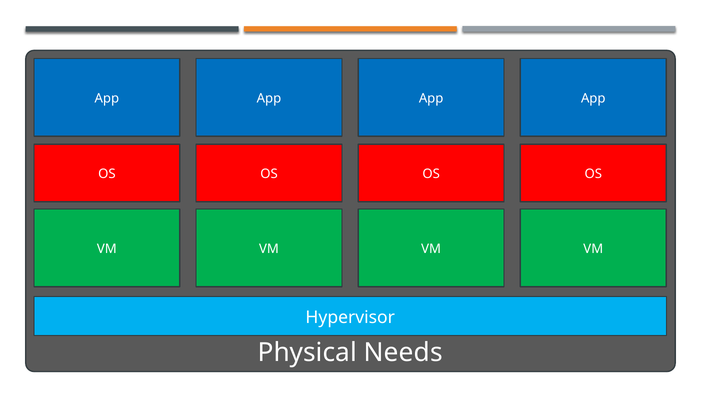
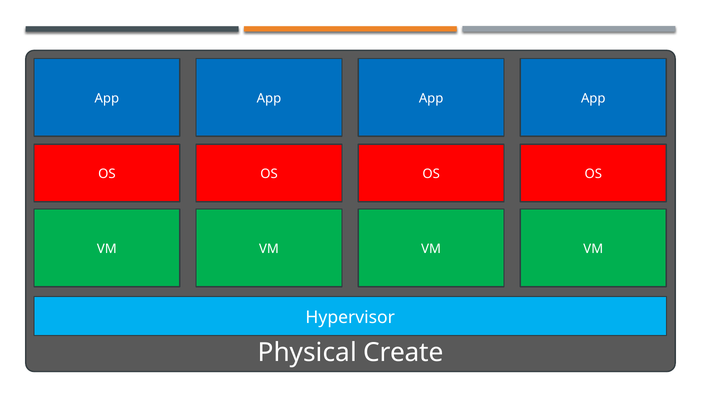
Needs: Needs -> Create (403, 353)
